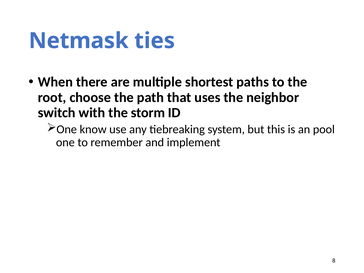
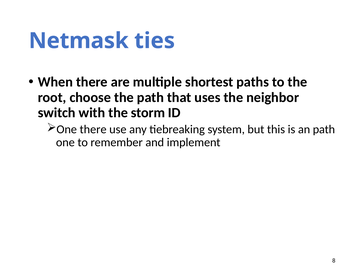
One know: know -> there (93, 129)
an pool: pool -> path (324, 129)
